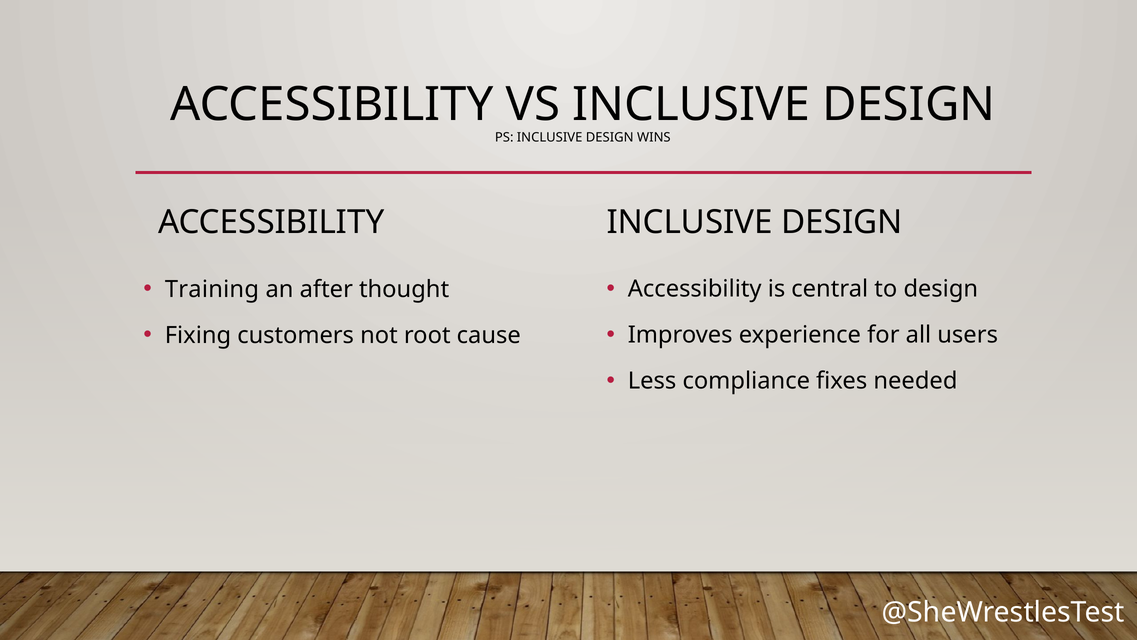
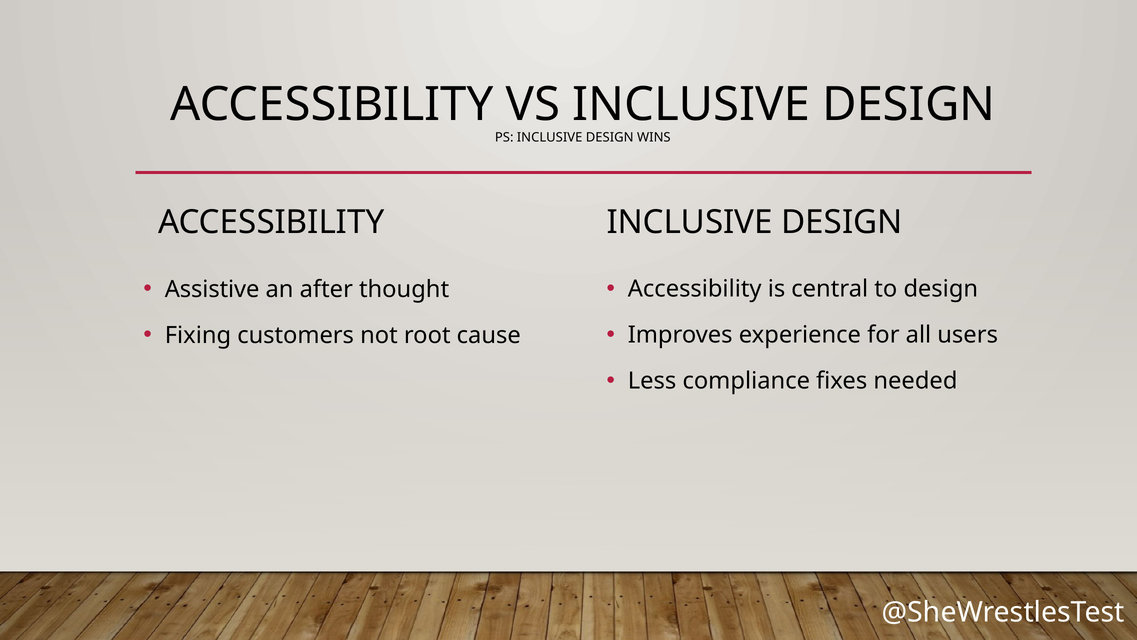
Training: Training -> Assistive (212, 289)
